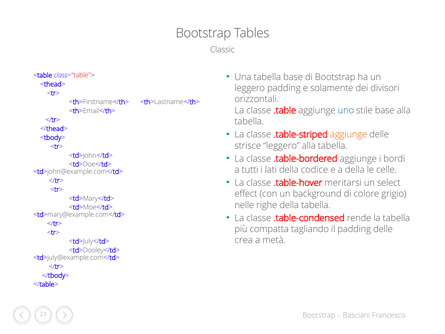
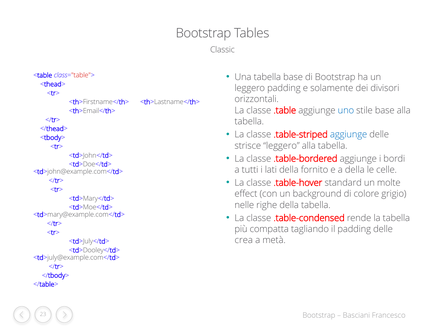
aggiunge colour: orange -> blue (349, 134)
codice: codice -> fornito (315, 170)
meritarsi: meritarsi -> standard (343, 183)
select: select -> molte (389, 183)
